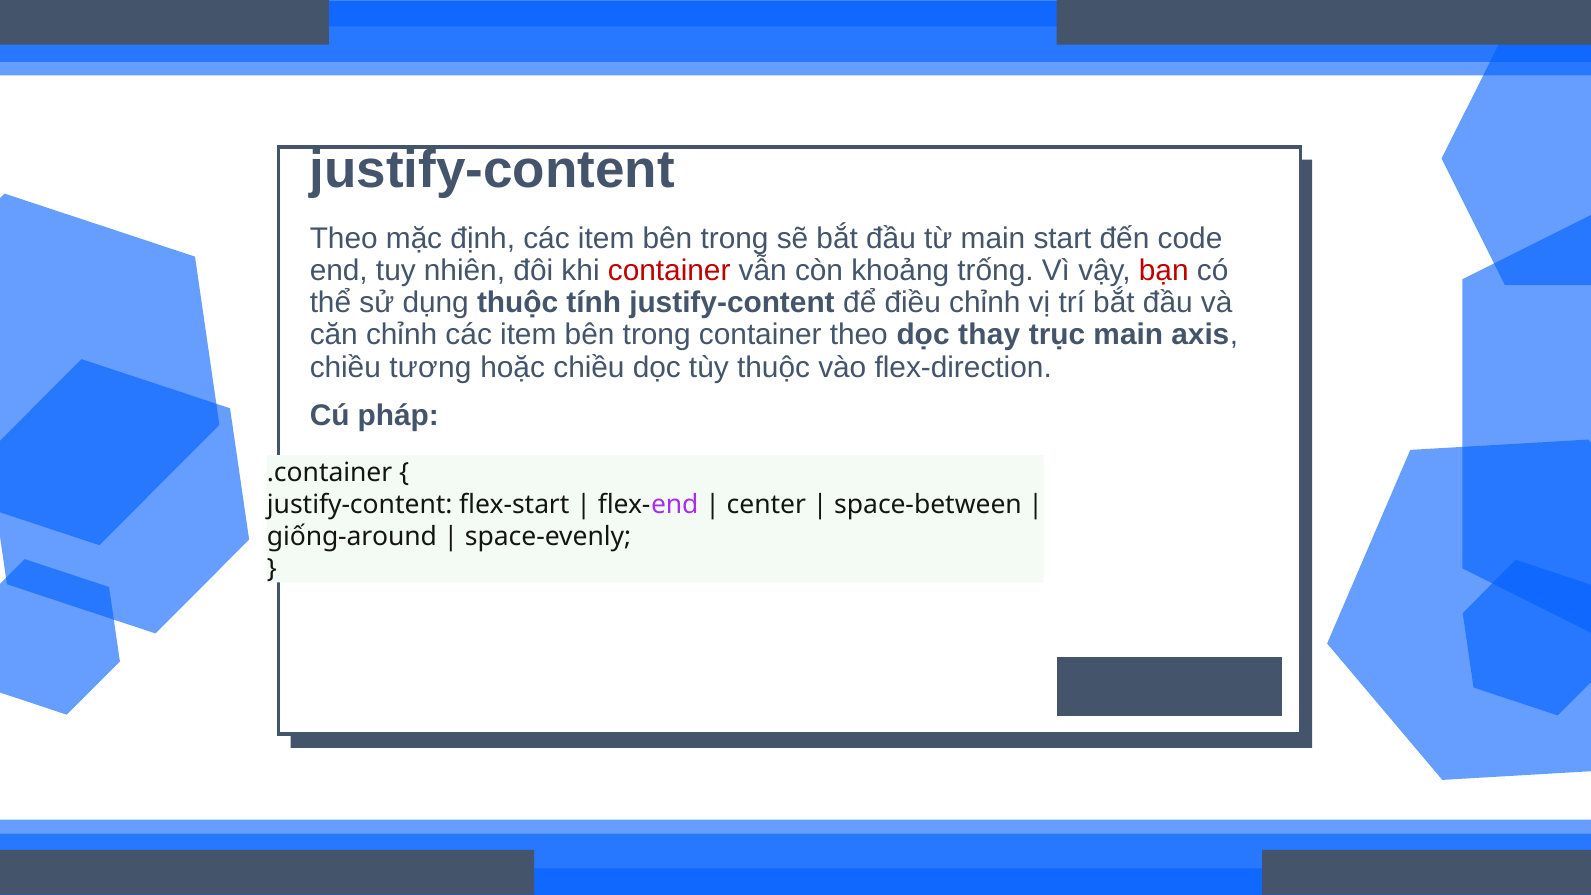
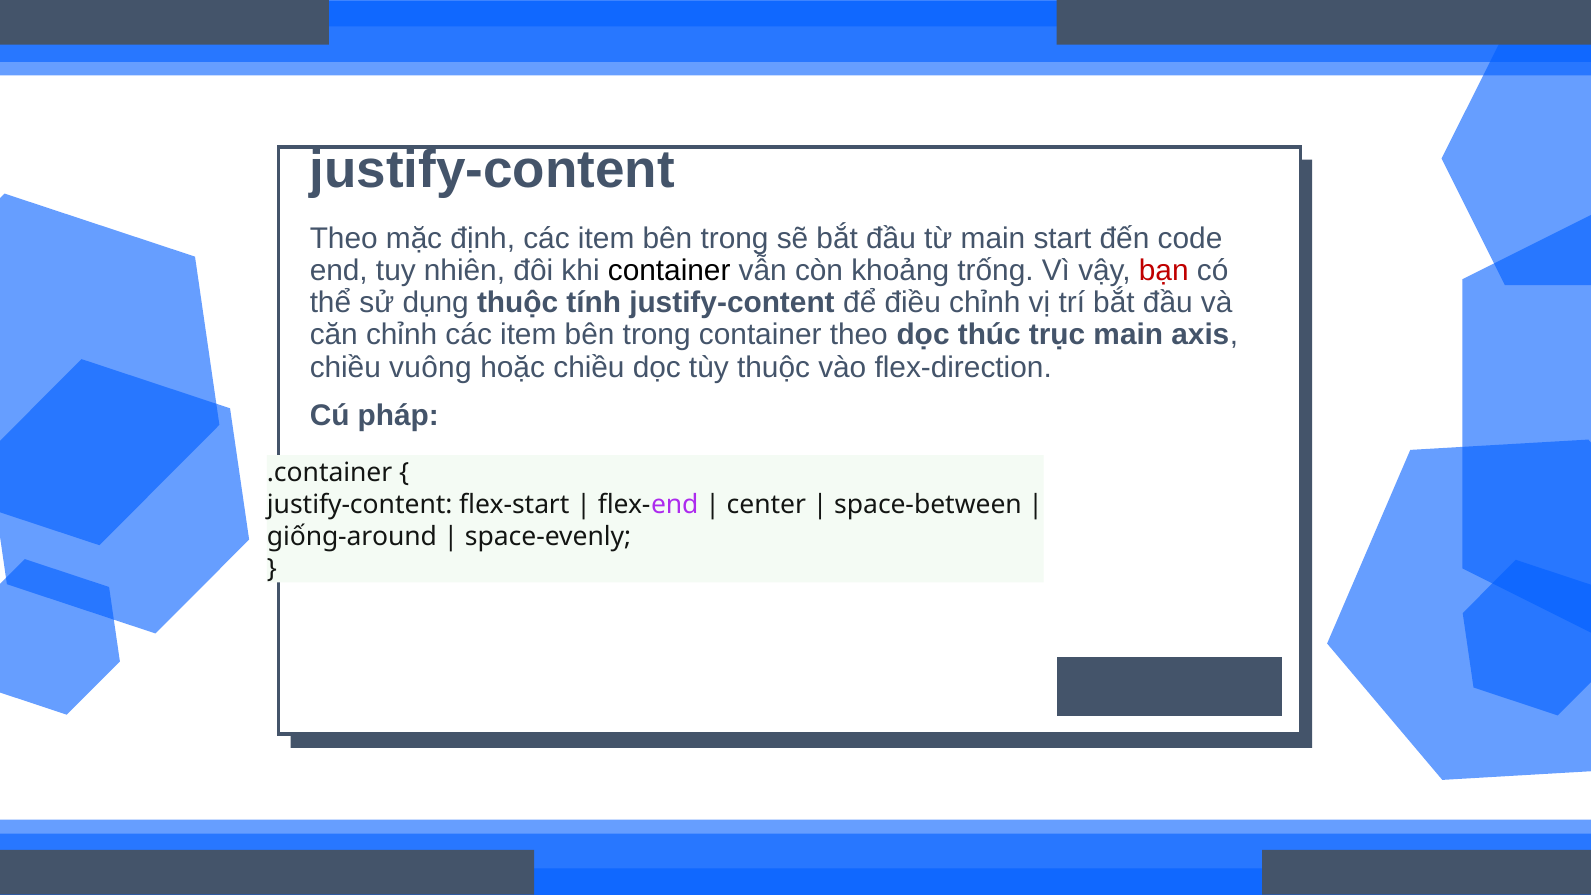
container colour: red -> black (669, 270)
thay: thay -> thúc (989, 335)
tương: tương -> vuông (430, 367)
